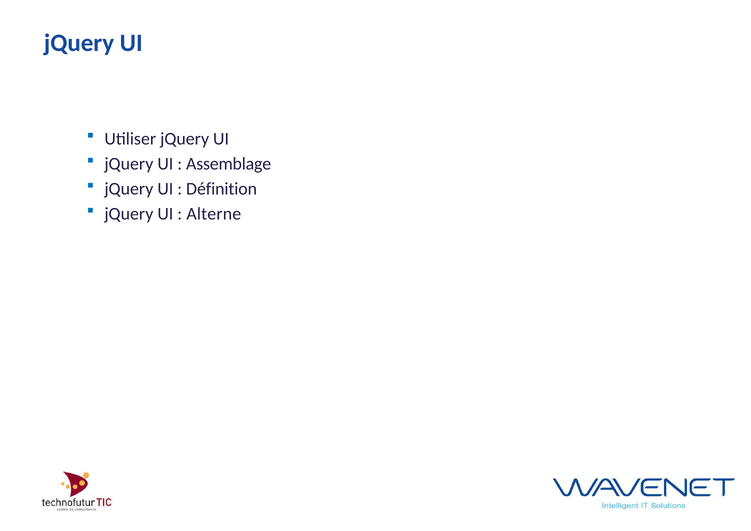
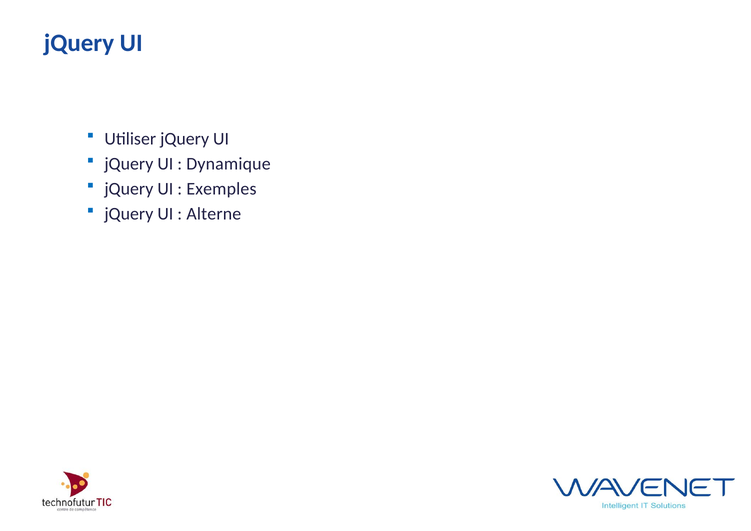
Assemblage: Assemblage -> Dynamique (228, 164)
Définition: Définition -> Exemples (221, 189)
